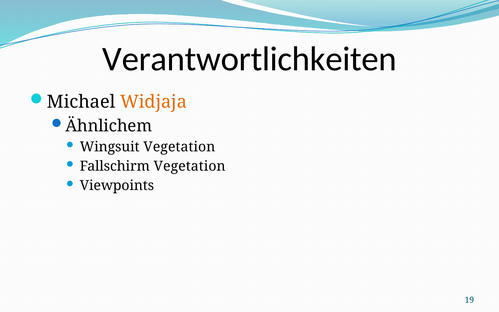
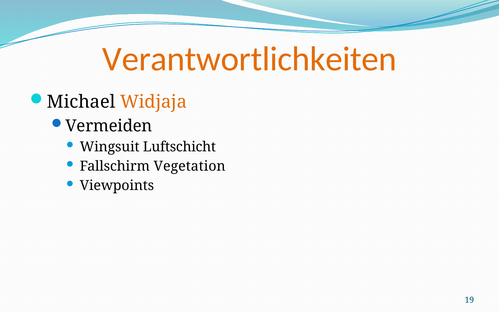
Verantwortlichkeiten colour: black -> orange (249, 59)
Ähnlichem: Ähnlichem -> Vermeiden (109, 126)
Wingsuit Vegetation: Vegetation -> Luftschicht (179, 147)
